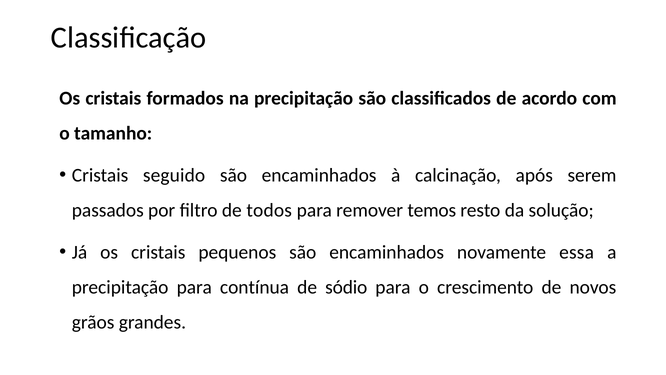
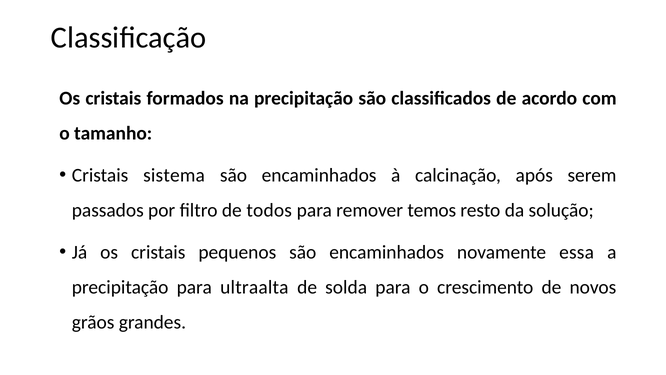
seguido: seguido -> sistema (174, 175)
contínua: contínua -> ultraalta (254, 287)
sódio: sódio -> solda (346, 287)
